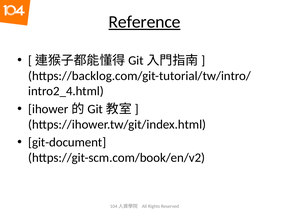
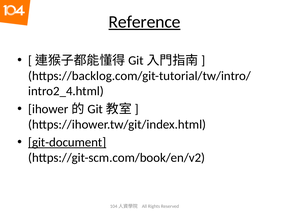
git-document underline: none -> present (67, 143)
